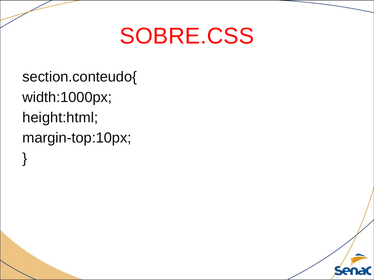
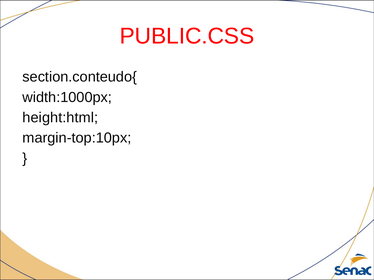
SOBRE.CSS: SOBRE.CSS -> PUBLIC.CSS (187, 36)
